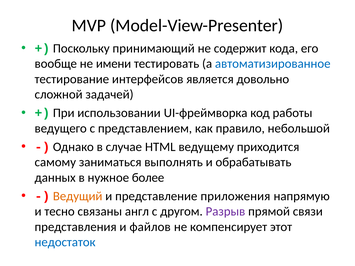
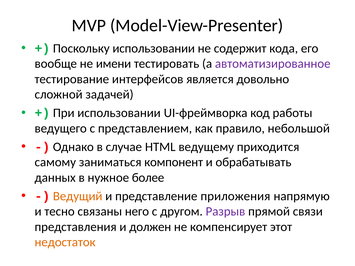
Поскольку принимающий: принимающий -> использовании (154, 48)
автоматизированное colour: blue -> purple (273, 64)
выполнять: выполнять -> компонент (174, 162)
англ: англ -> него (137, 212)
файлов: файлов -> должен (150, 227)
недостаток colour: blue -> orange (65, 242)
